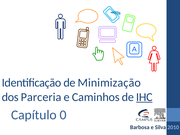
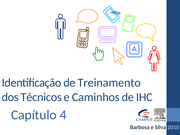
Minimização: Minimização -> Treinamento (109, 83)
Parceria: Parceria -> Técnicos (41, 97)
IHC underline: present -> none (144, 97)
0: 0 -> 4 (63, 115)
